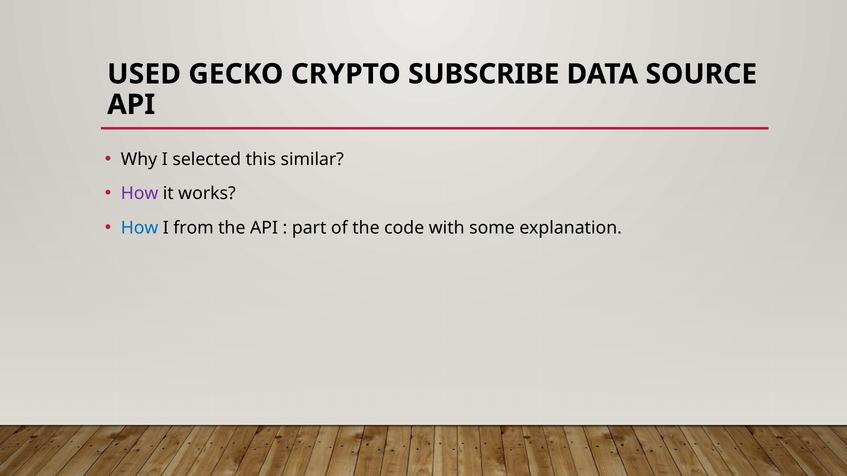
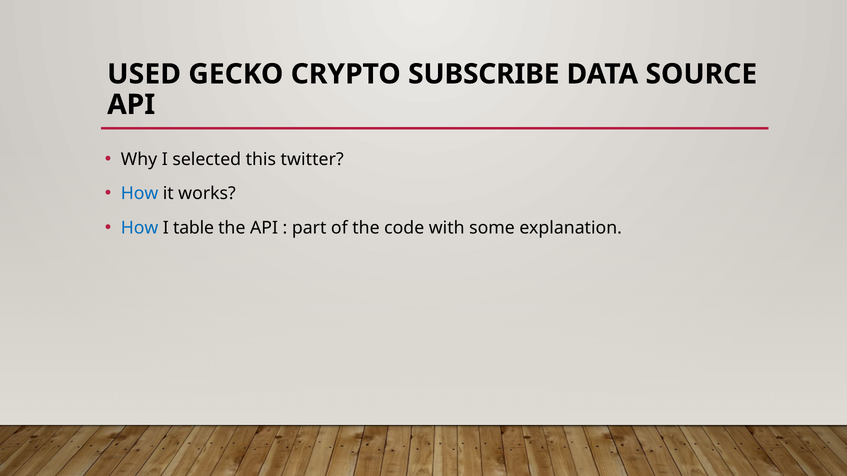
similar: similar -> twitter (312, 159)
How colour: purple -> blue (140, 194)
from: from -> table (194, 228)
